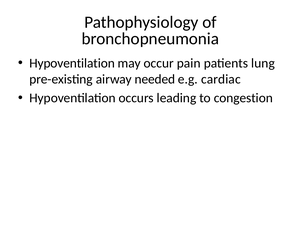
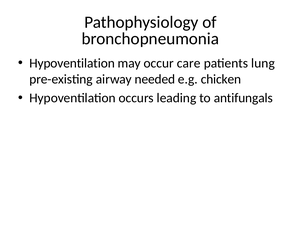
pain: pain -> care (189, 63)
cardiac: cardiac -> chicken (221, 79)
congestion: congestion -> antifungals (243, 98)
